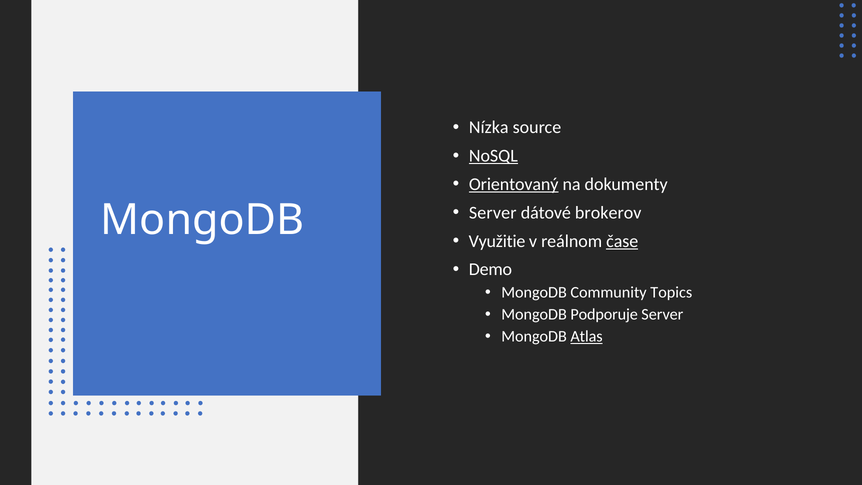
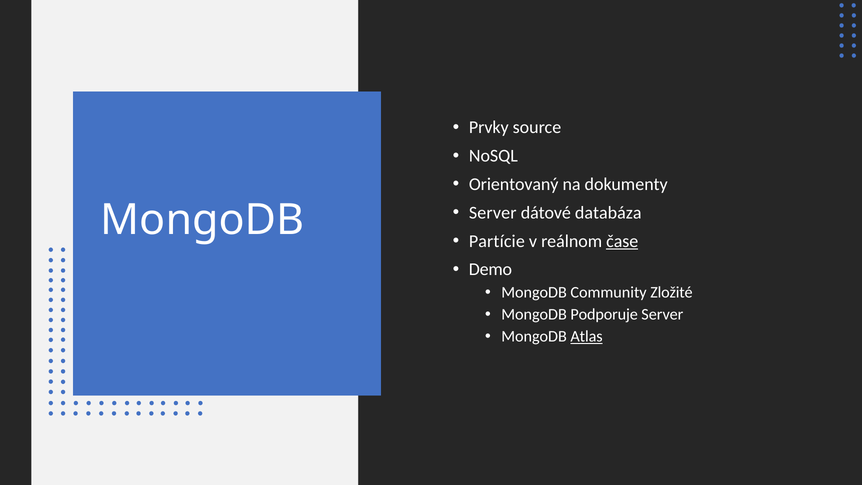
Nízka: Nízka -> Prvky (489, 127)
NoSQL underline: present -> none (493, 156)
Orientovaný underline: present -> none (514, 184)
brokerov: brokerov -> databáza (608, 213)
Využitie: Využitie -> Partície (497, 241)
Topics: Topics -> Zložité (671, 292)
